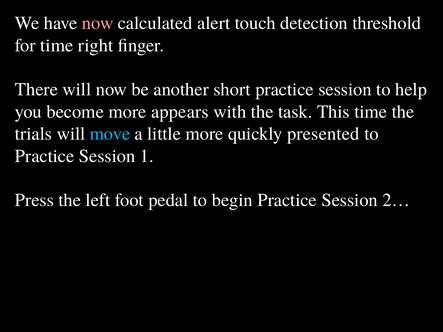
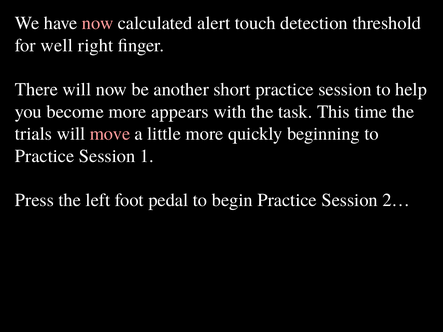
for time: time -> well (57, 45)
move colour: light blue -> pink (110, 134)
presented: presented -> beginning (323, 134)
